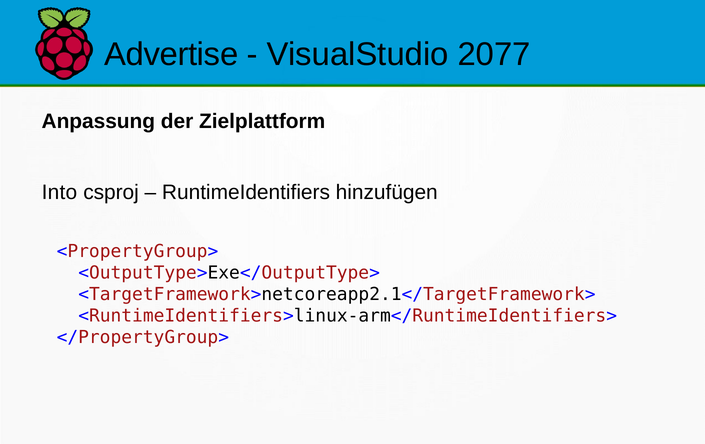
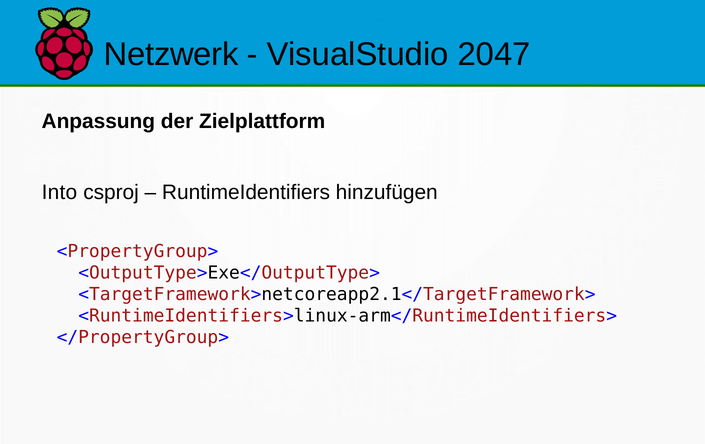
Advertise: Advertise -> Netzwerk (171, 55)
2077: 2077 -> 2047 (494, 55)
